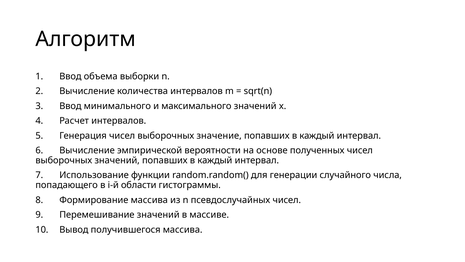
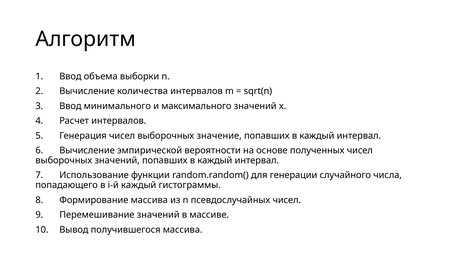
i-й области: области -> каждый (139, 185)
